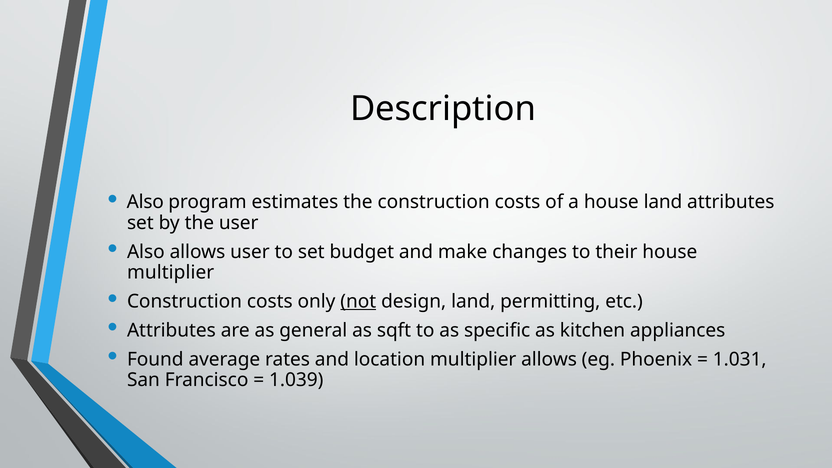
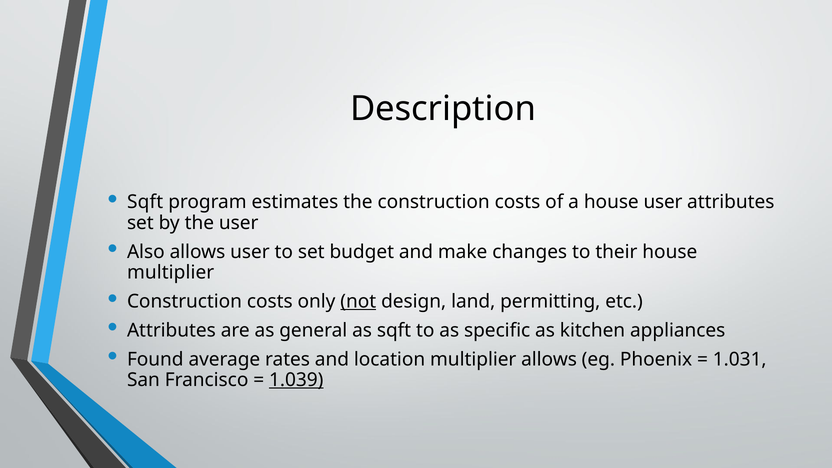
Also: Also -> Sqft (145, 202)
house land: land -> user (663, 202)
1.039 underline: none -> present (296, 380)
